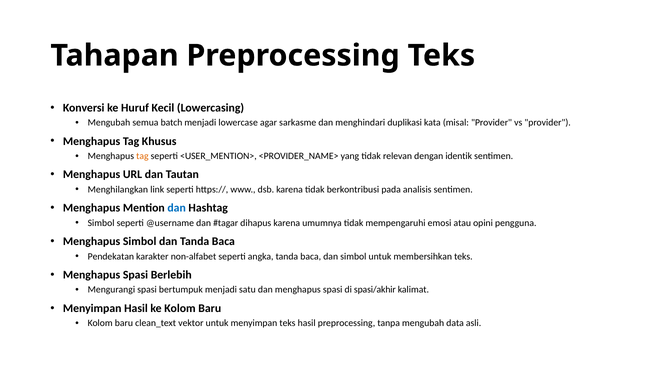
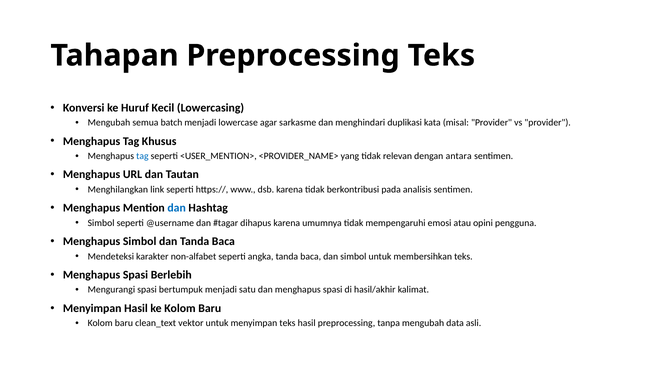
tag colour: orange -> blue (142, 156)
identik: identik -> antara (459, 156)
Pendekatan: Pendekatan -> Mendeteksi (111, 257)
spasi/akhir: spasi/akhir -> hasil/akhir (375, 290)
